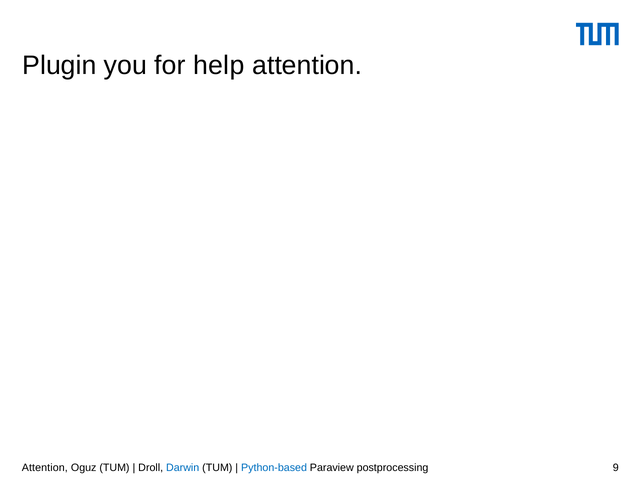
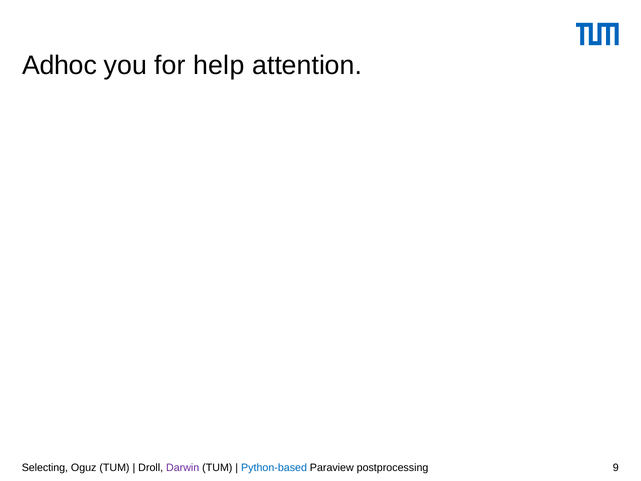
Plugin: Plugin -> Adhoc (60, 66)
Attention: Attention -> Selecting (45, 467)
Darwin colour: blue -> purple (183, 467)
